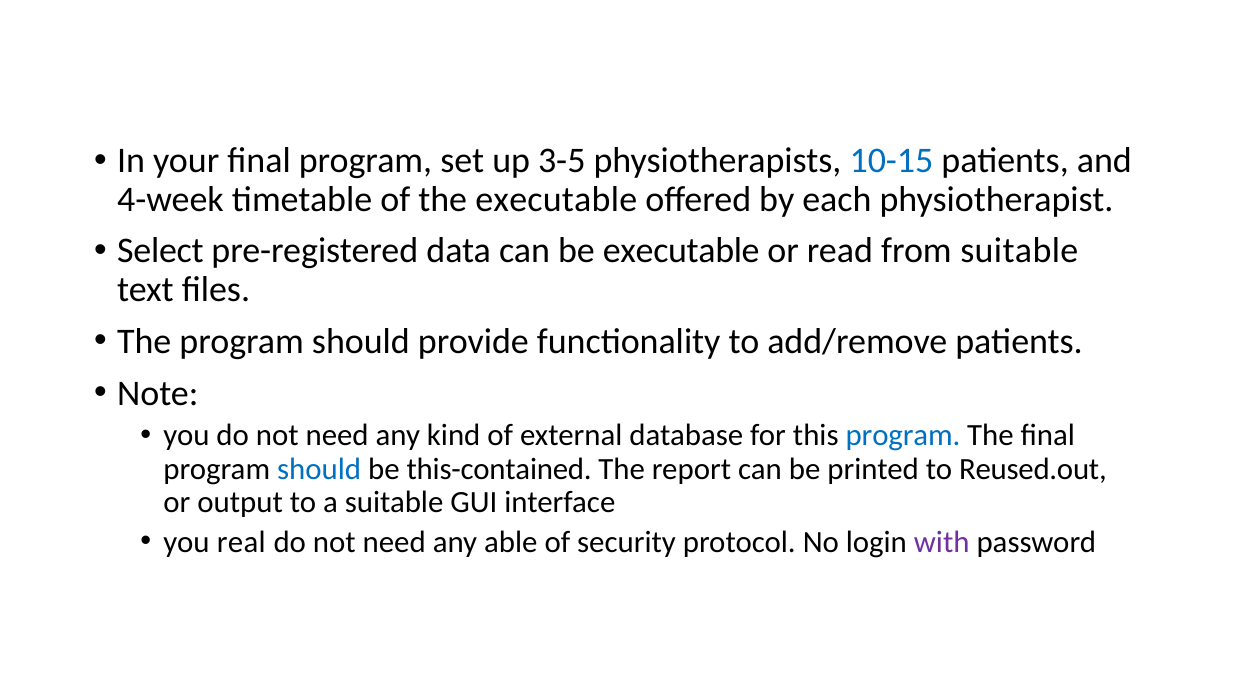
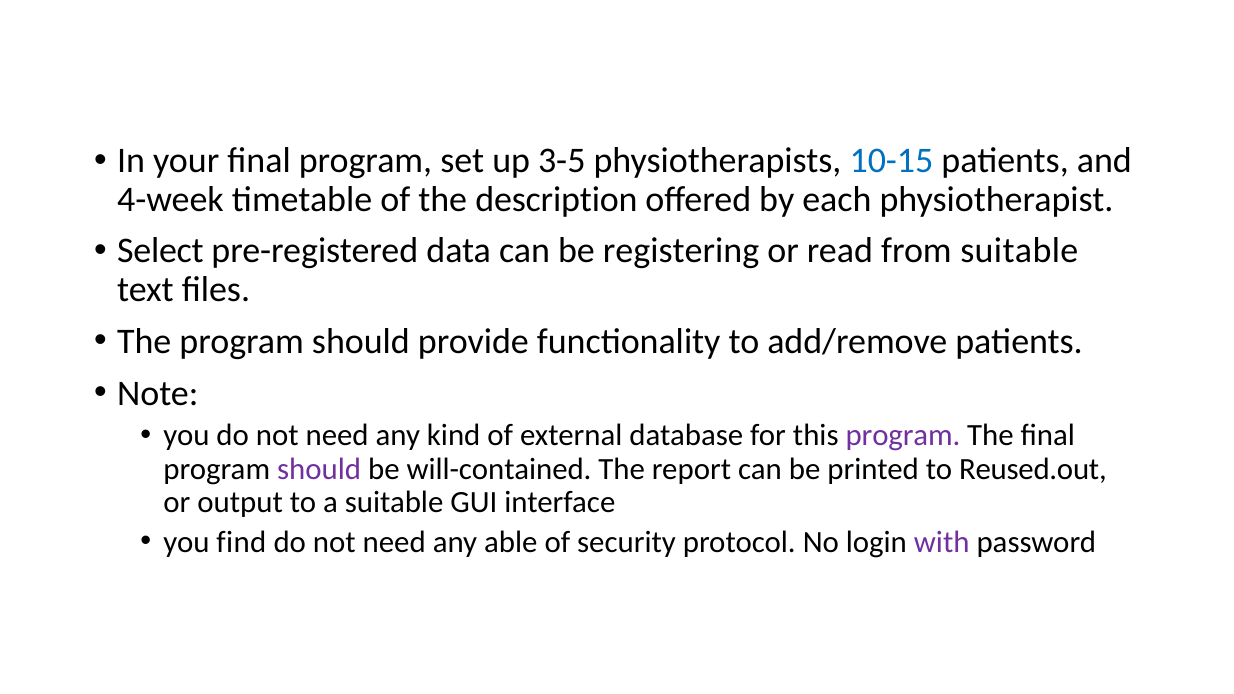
the executable: executable -> description (556, 199)
be executable: executable -> registering (681, 251)
program colour: blue -> purple (903, 436)
should colour: blue -> purple (319, 469)
this-contained: this-contained -> will-contained (499, 469)
real: real -> find (241, 542)
